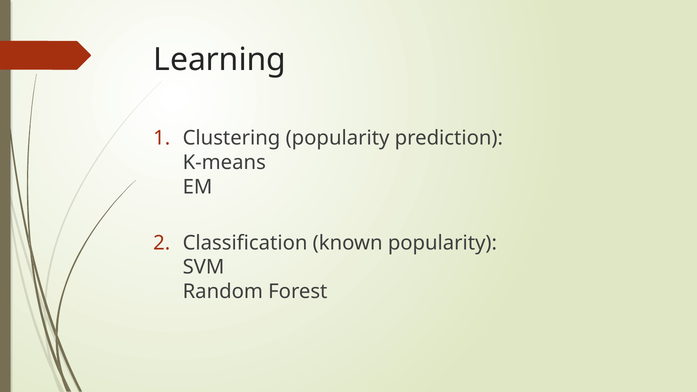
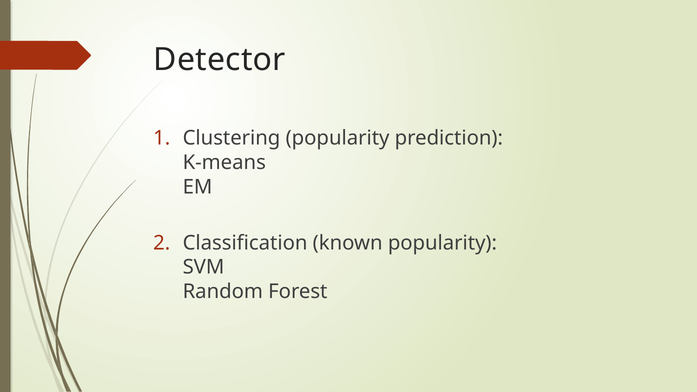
Learning: Learning -> Detector (220, 60)
